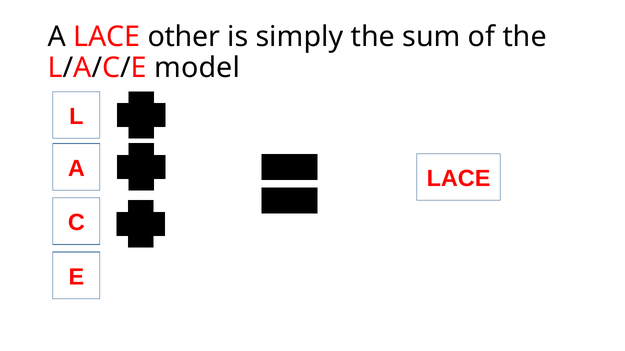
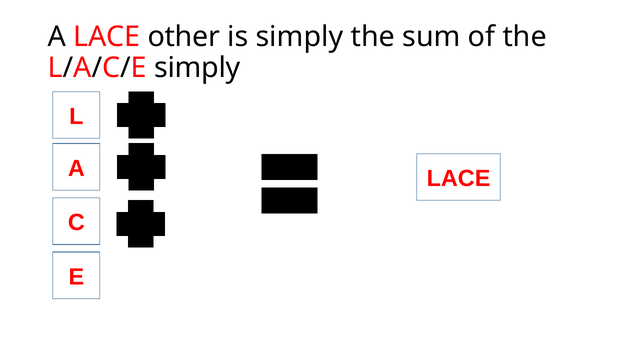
L/A/C/E model: model -> simply (197, 68)
